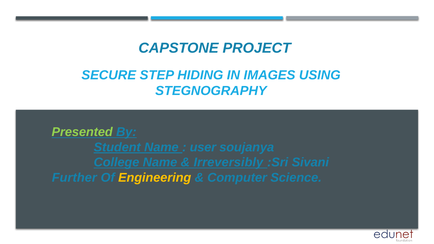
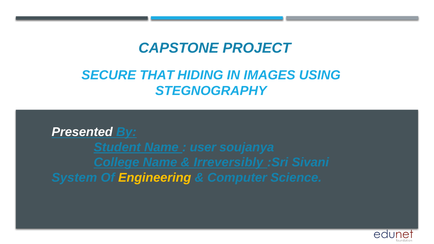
STEP: STEP -> THAT (157, 75)
Presented colour: light green -> white (82, 132)
Further: Further -> System (74, 178)
